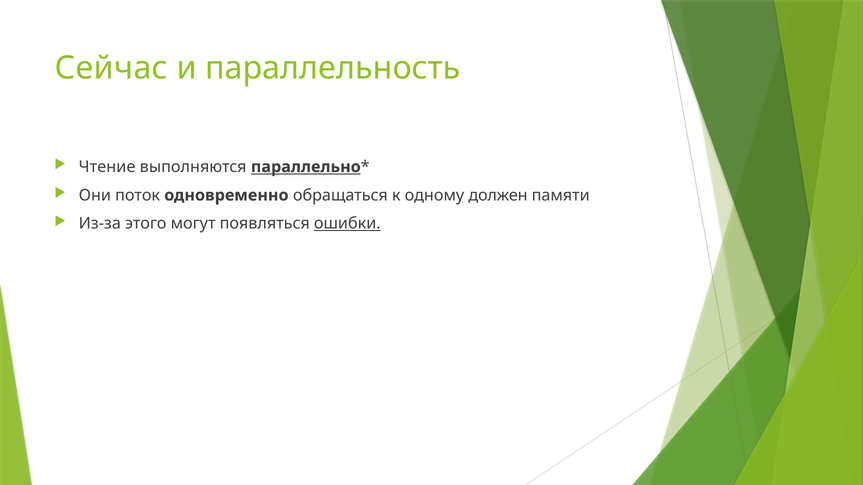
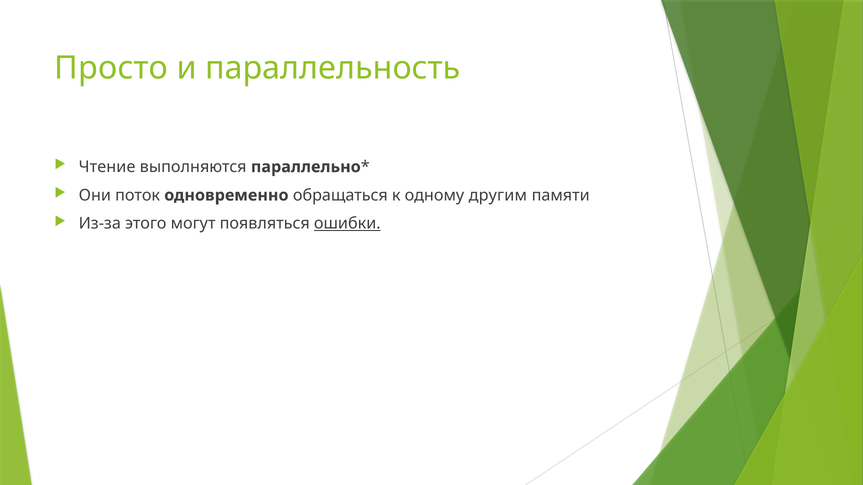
Сейчас: Сейчас -> Просто (111, 68)
параллельно underline: present -> none (306, 167)
должен: должен -> другим (498, 195)
